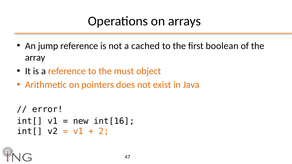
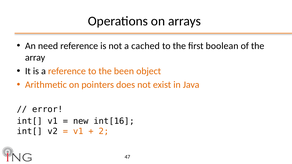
jump: jump -> need (48, 46)
must: must -> been (124, 71)
